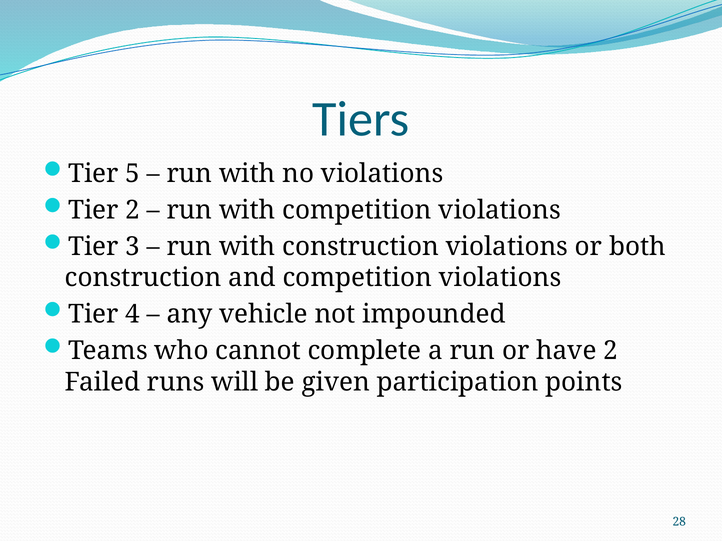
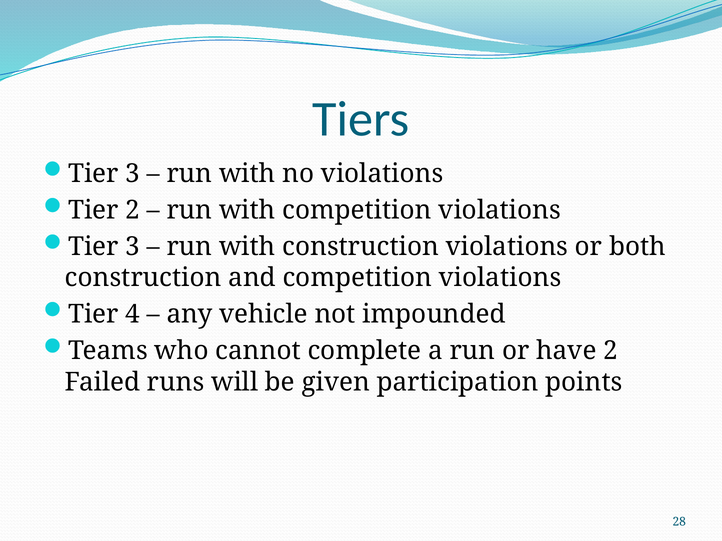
5: 5 -> 3 (133, 174)
